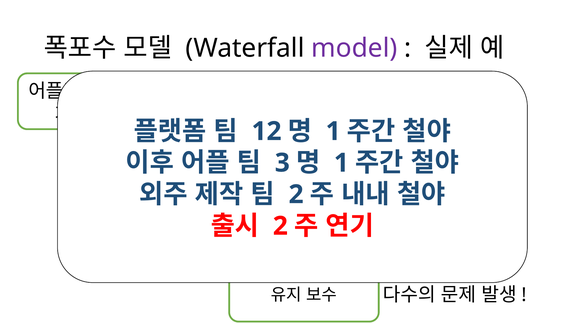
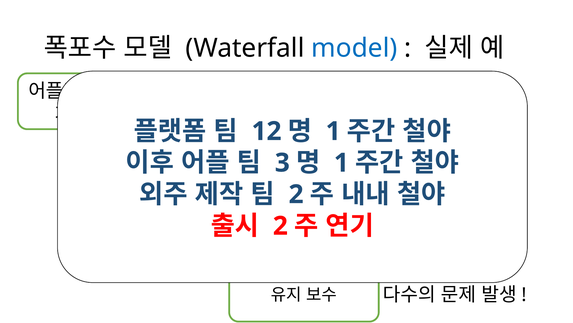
model colour: purple -> blue (354, 48)
